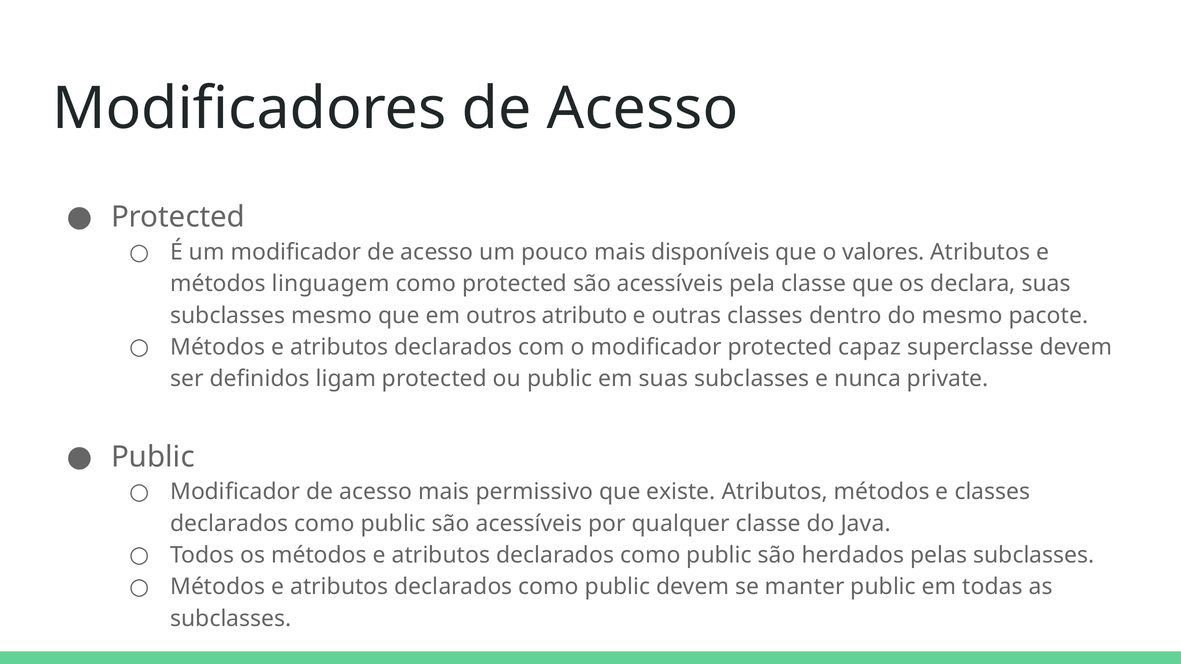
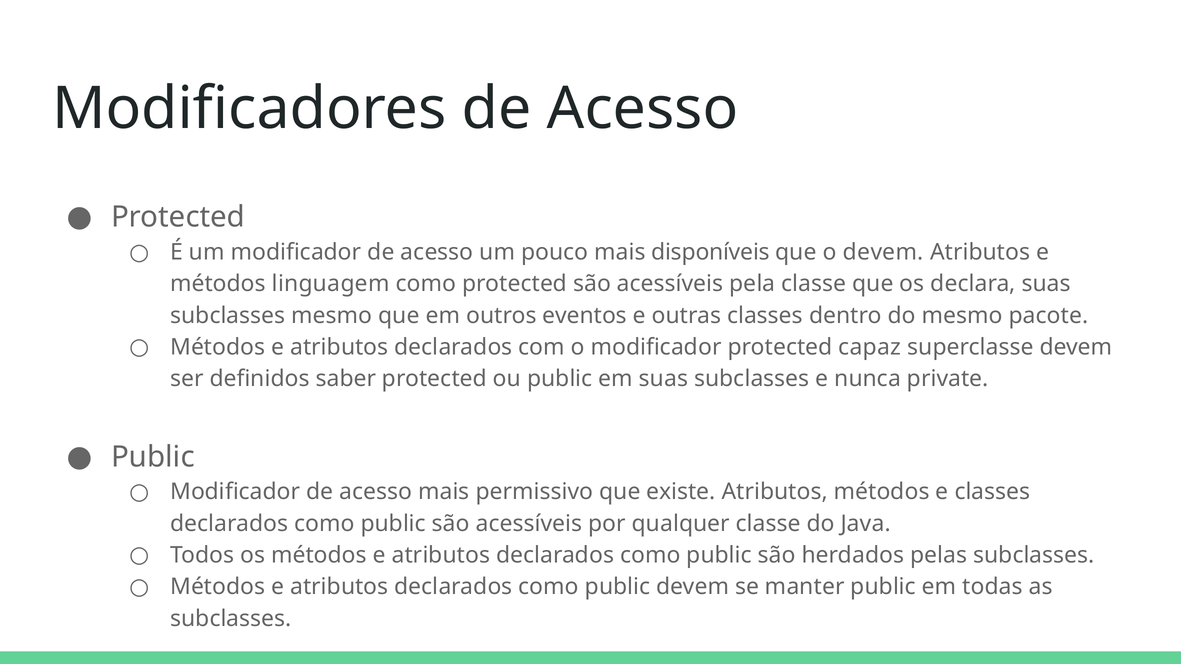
o valores: valores -> devem (883, 252)
atributo: atributo -> eventos (585, 316)
ligam: ligam -> saber (346, 379)
